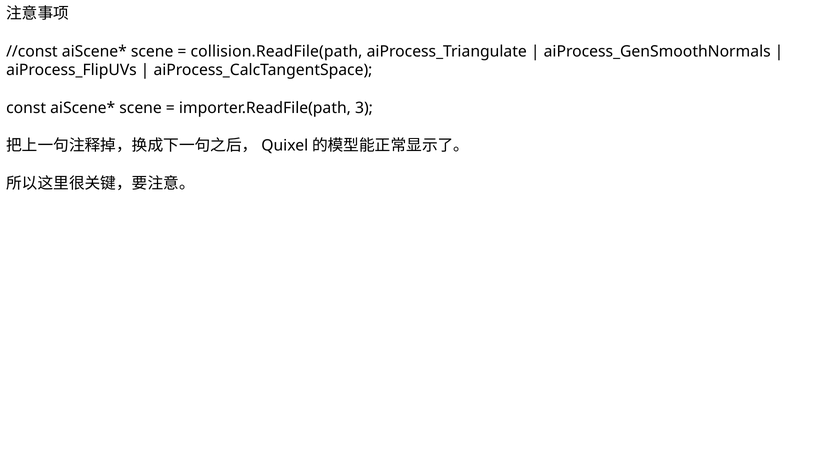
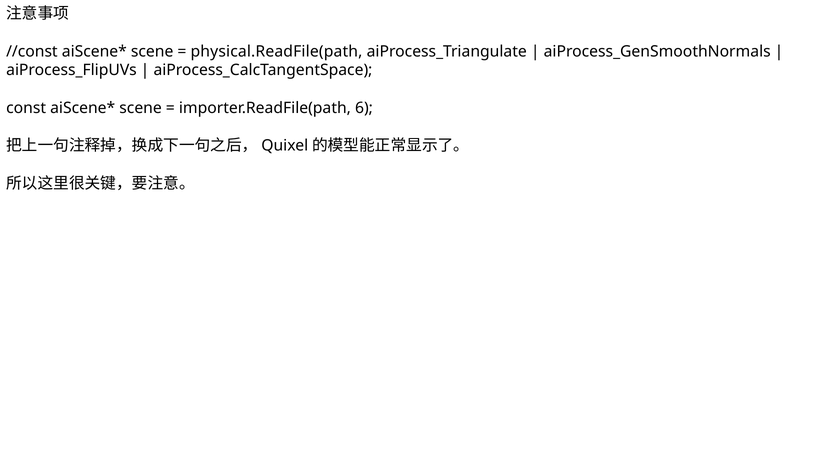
collision.ReadFile(path: collision.ReadFile(path -> physical.ReadFile(path (276, 51)
3: 3 -> 6 (364, 108)
